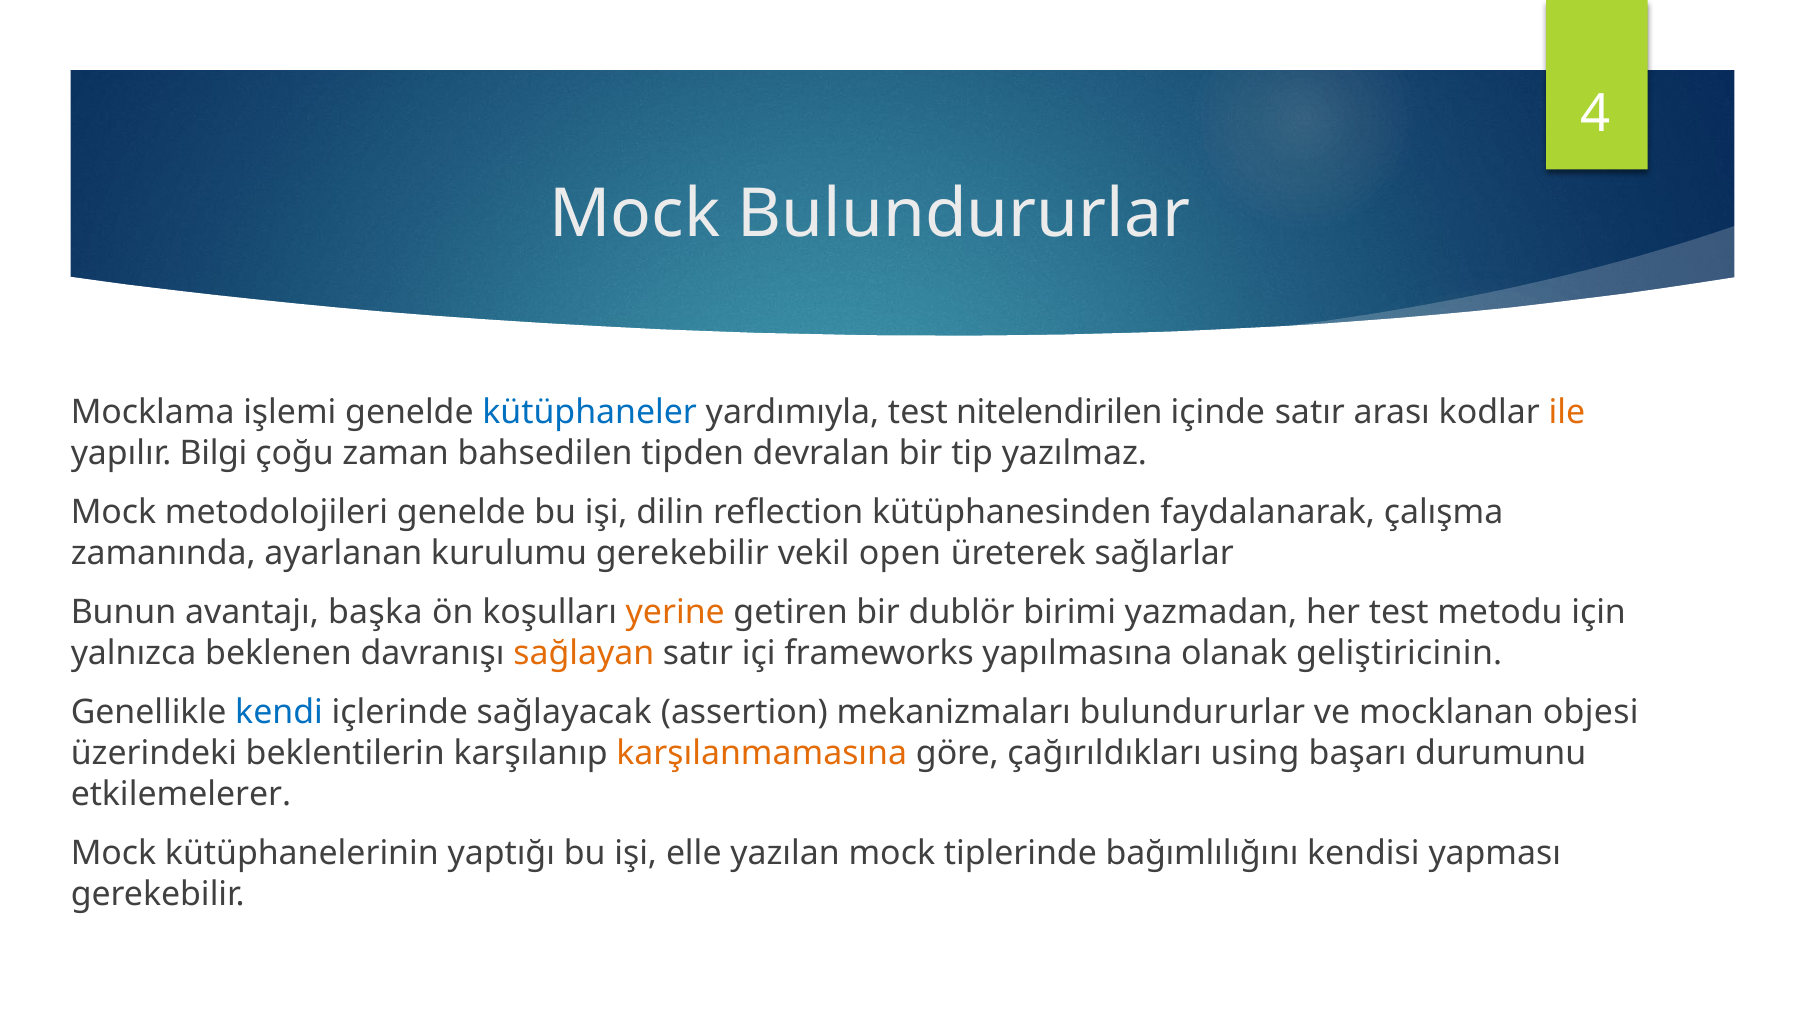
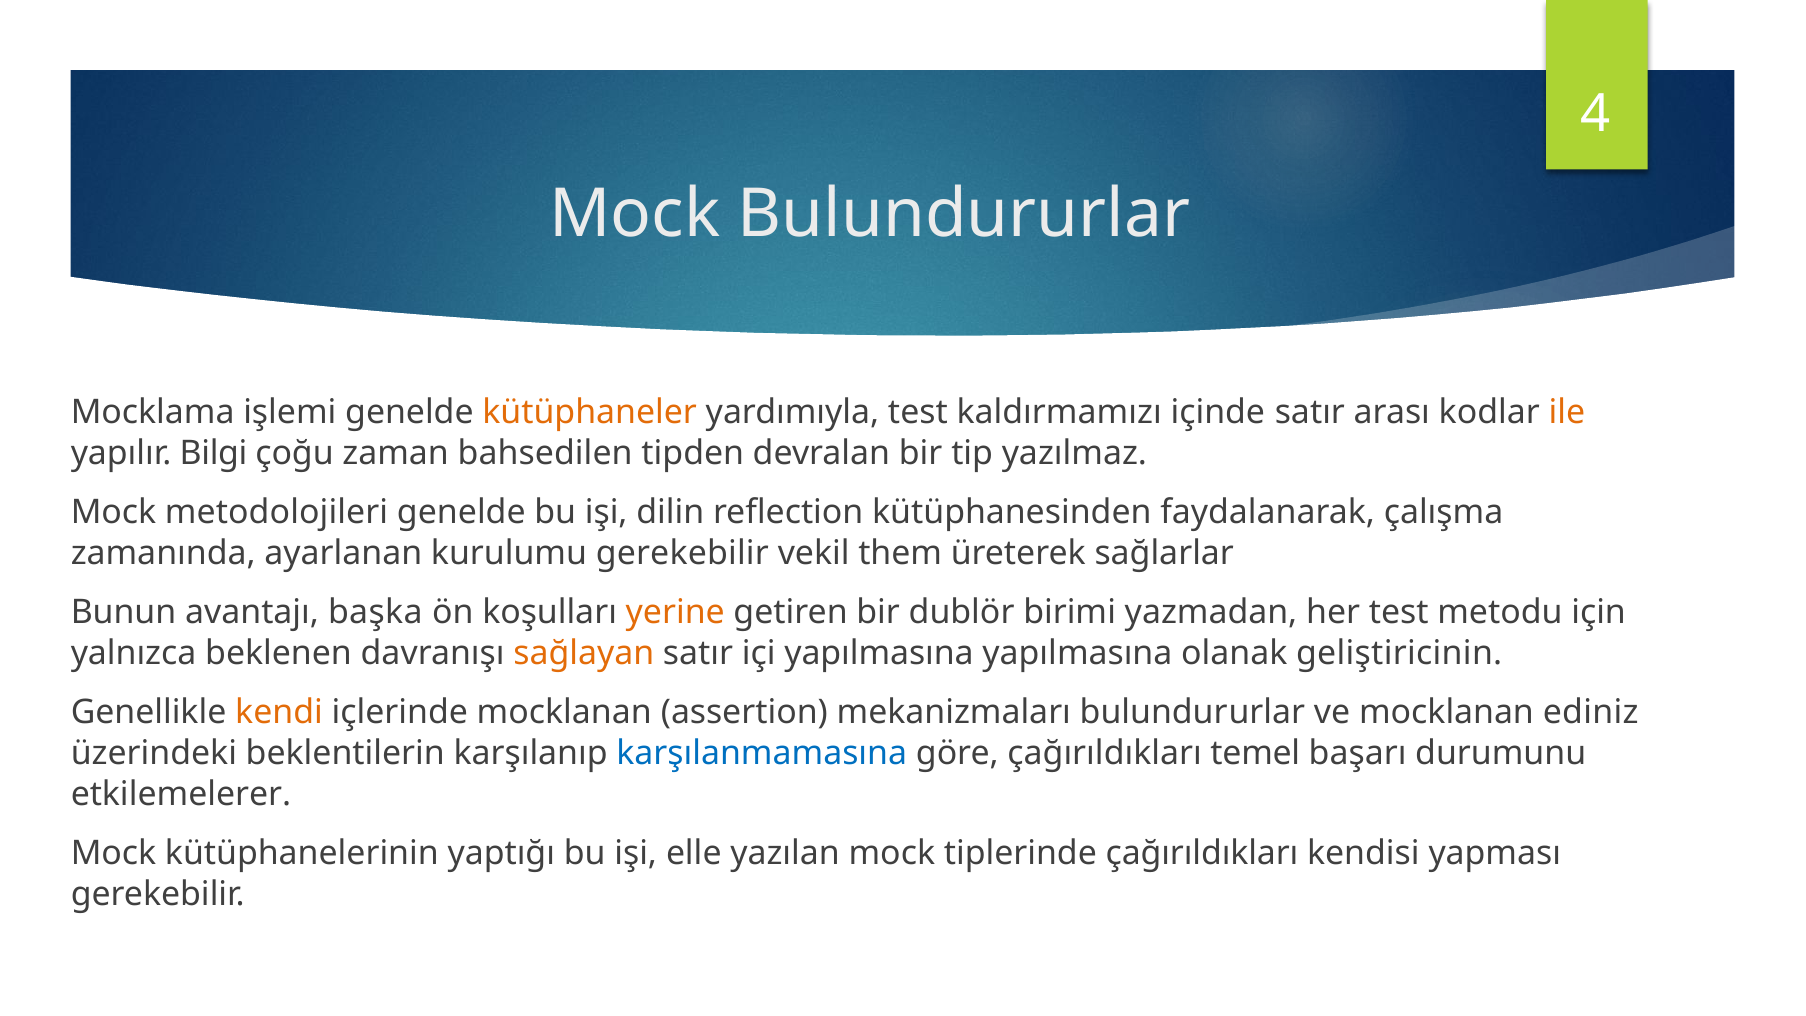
kütüphaneler colour: blue -> orange (590, 412)
nitelendirilen: nitelendirilen -> kaldırmamızı (1059, 412)
open: open -> them (900, 553)
içi frameworks: frameworks -> yapılmasına (879, 653)
kendi colour: blue -> orange (279, 713)
içlerinde sağlayacak: sağlayacak -> mocklanan (564, 713)
objesi: objesi -> ediniz (1591, 713)
karşılanmamasına colour: orange -> blue (762, 753)
using: using -> temel (1255, 753)
tiplerinde bağımlılığını: bağımlılığını -> çağırıldıkları (1202, 853)
